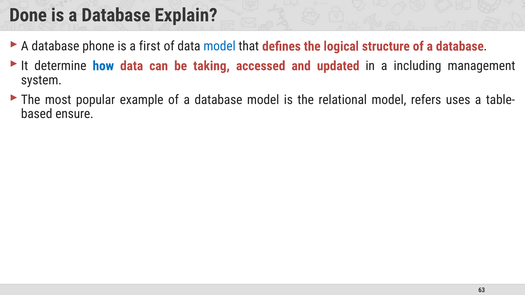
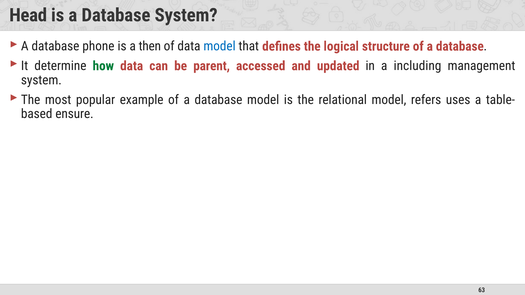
Done: Done -> Head (28, 15)
Database Explain: Explain -> System (186, 15)
first: first -> then (150, 46)
how colour: blue -> green (103, 66)
taking: taking -> parent (212, 66)
